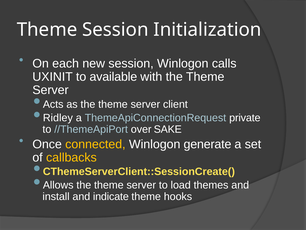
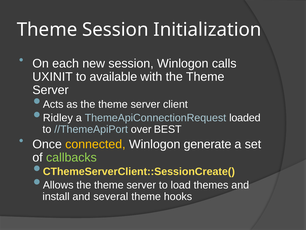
private: private -> loaded (245, 118)
SAKE: SAKE -> BEST (168, 129)
callbacks colour: yellow -> light green (71, 157)
indicate: indicate -> several (111, 196)
